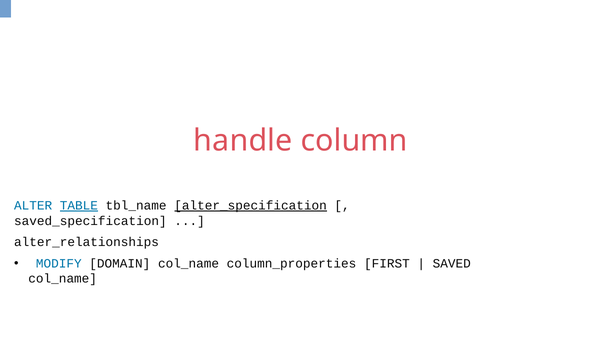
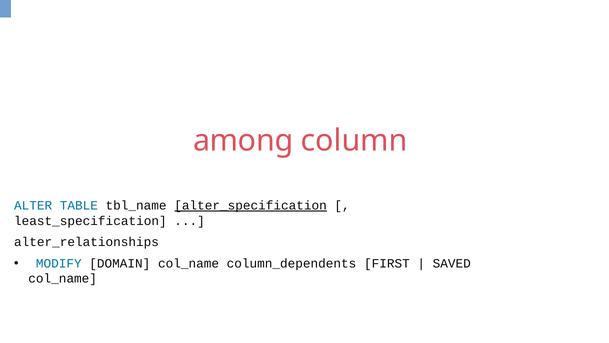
handle: handle -> among (243, 141)
TABLE underline: present -> none (79, 205)
saved_specification: saved_specification -> least_specification (90, 221)
column_properties: column_properties -> column_dependents (292, 263)
